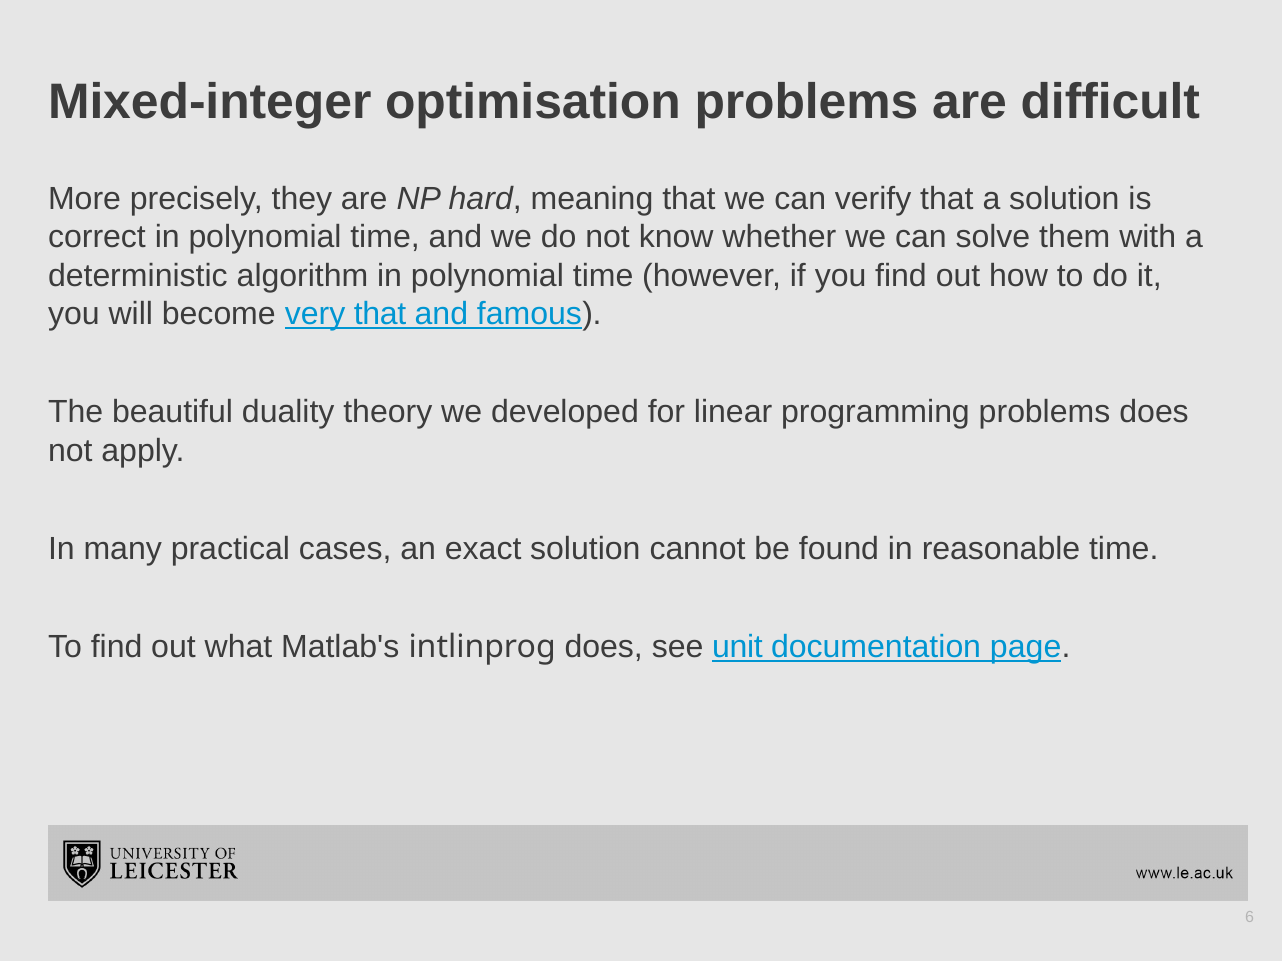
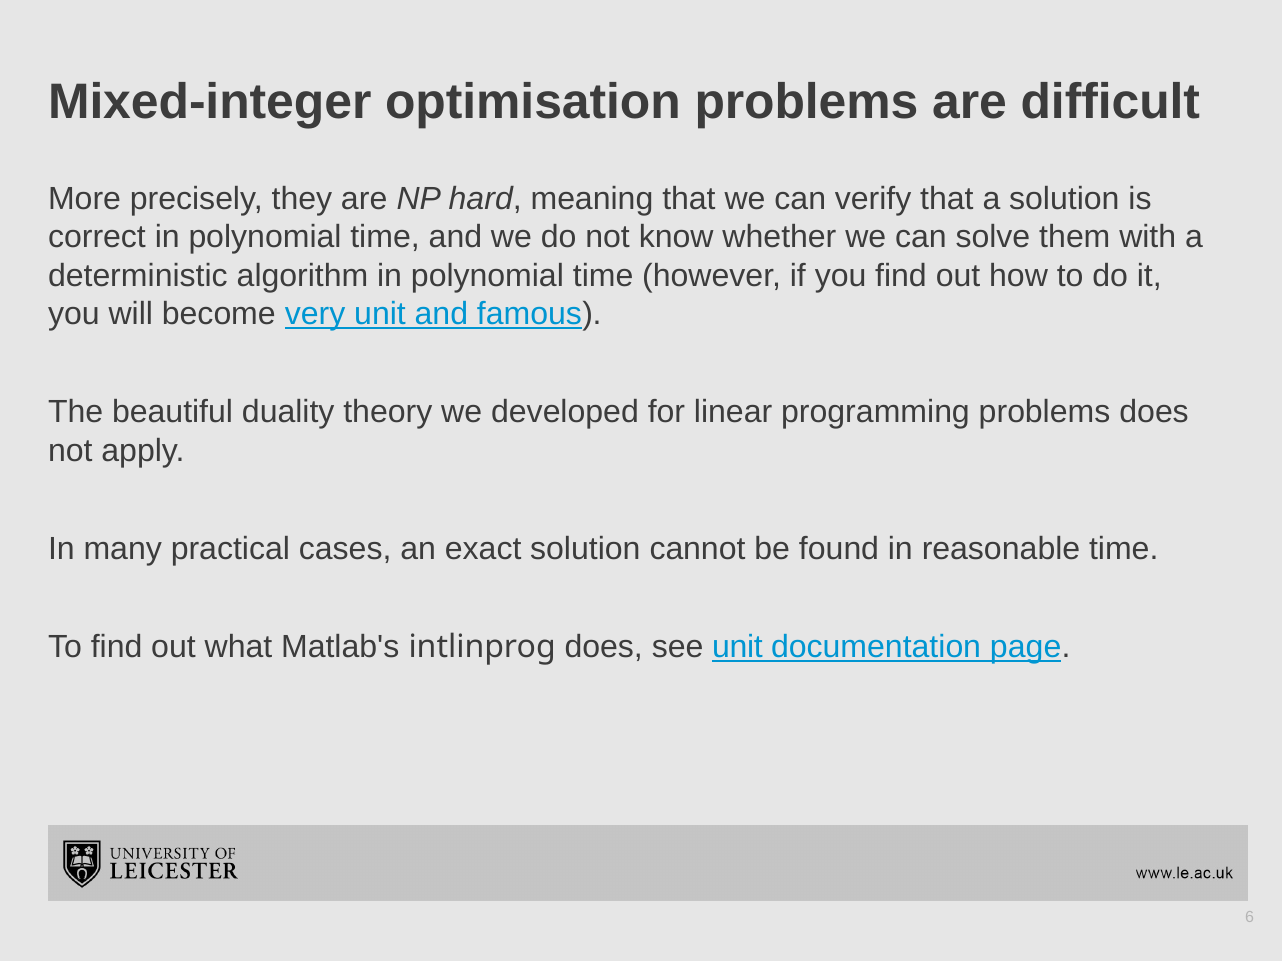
very that: that -> unit (380, 314)
